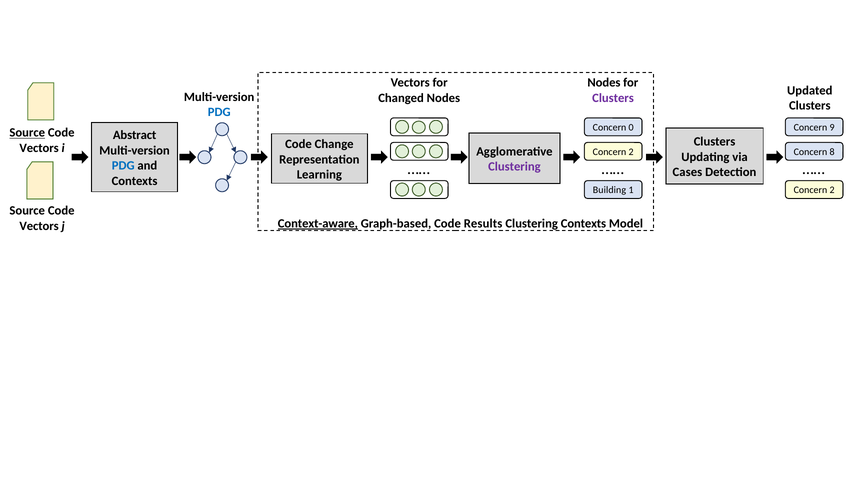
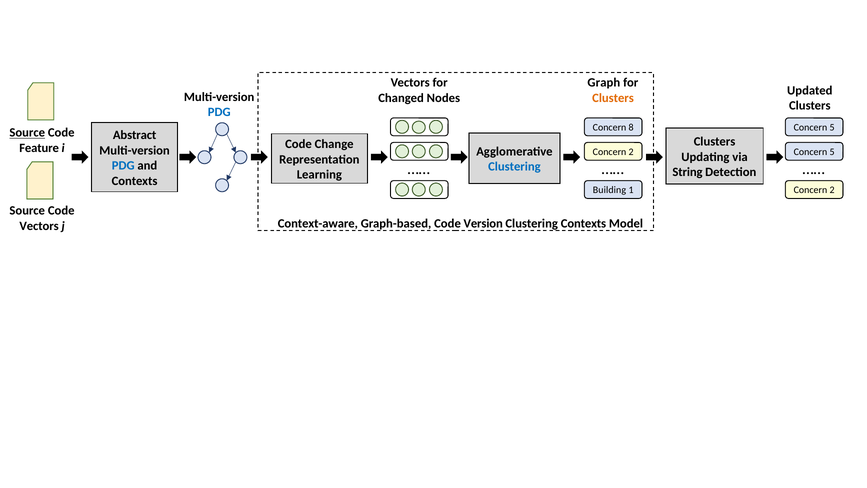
Nodes: Nodes -> Graph (604, 83)
Clusters colour: purple -> orange (613, 98)
0: 0 -> 8 (631, 127)
9: 9 -> 5 (832, 127)
Vectors: Vectors -> Feature (39, 148)
8: 8 -> 5 (832, 152)
Clustering colour: purple -> blue (514, 167)
Cases: Cases -> String (687, 172)
Context-aware underline: present -> none (318, 223)
Results: Results -> Version (483, 223)
